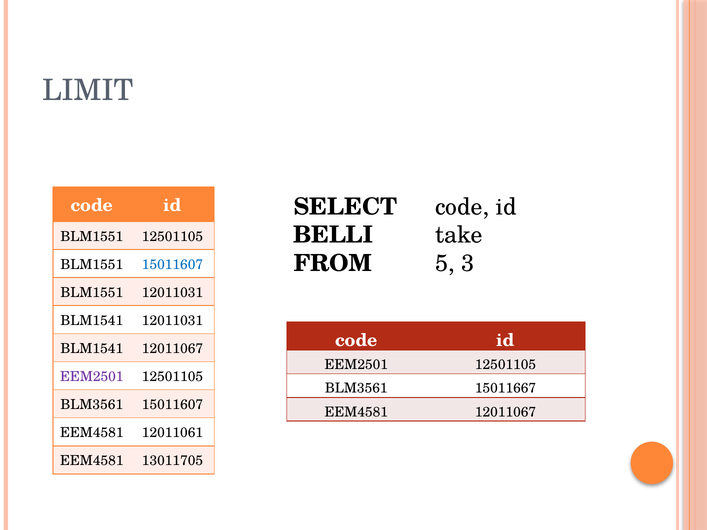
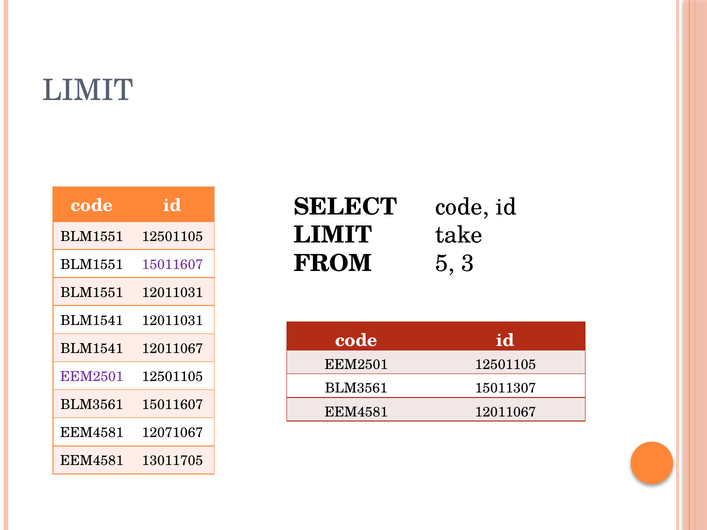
BELLI: BELLI -> LIMIT (333, 235)
15011607 colour: blue -> purple (172, 265)
15011667: 15011667 -> 15011307 (506, 389)
12011061: 12011061 -> 12071067 (172, 433)
